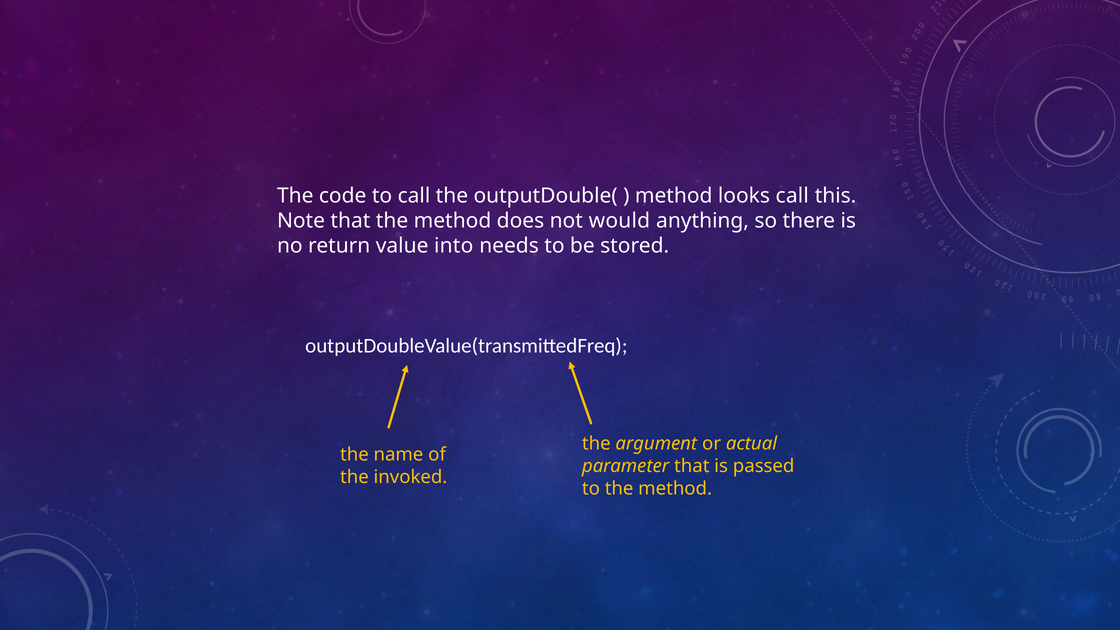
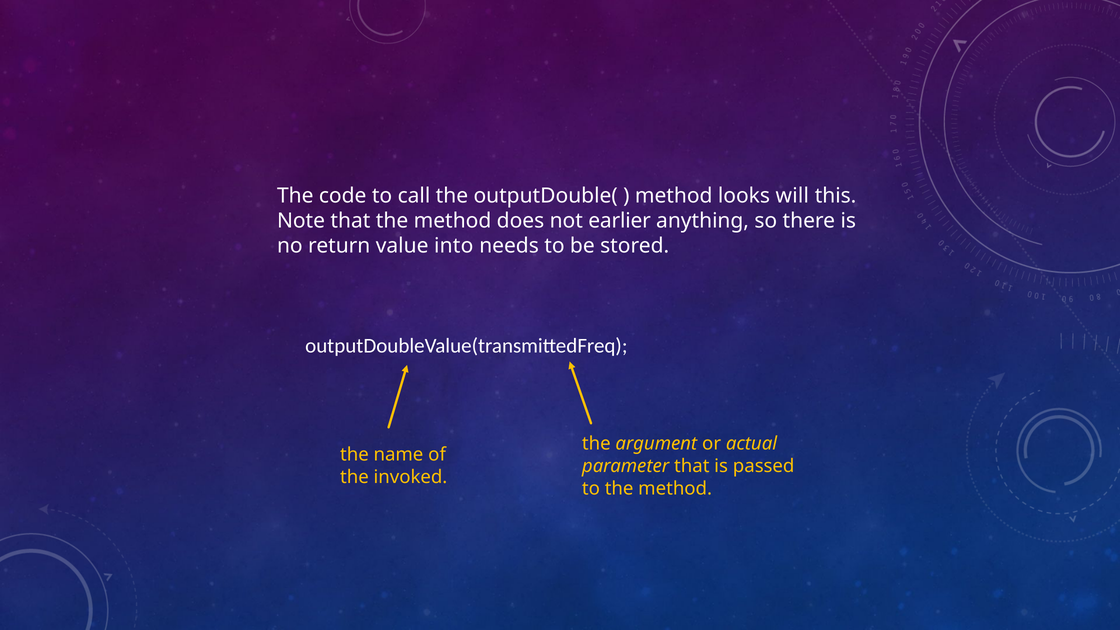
looks call: call -> will (792, 196)
would: would -> earlier (620, 221)
